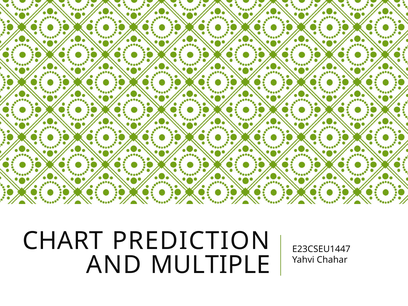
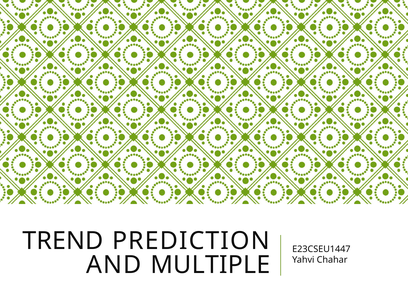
CHART: CHART -> TREND (63, 241)
